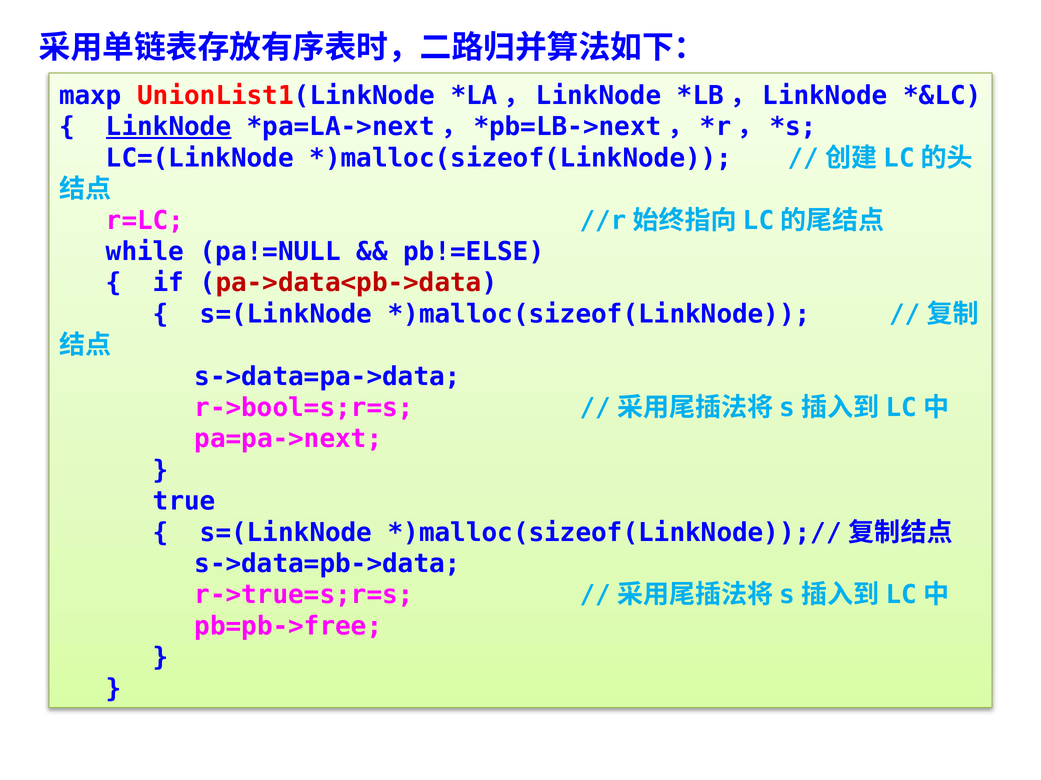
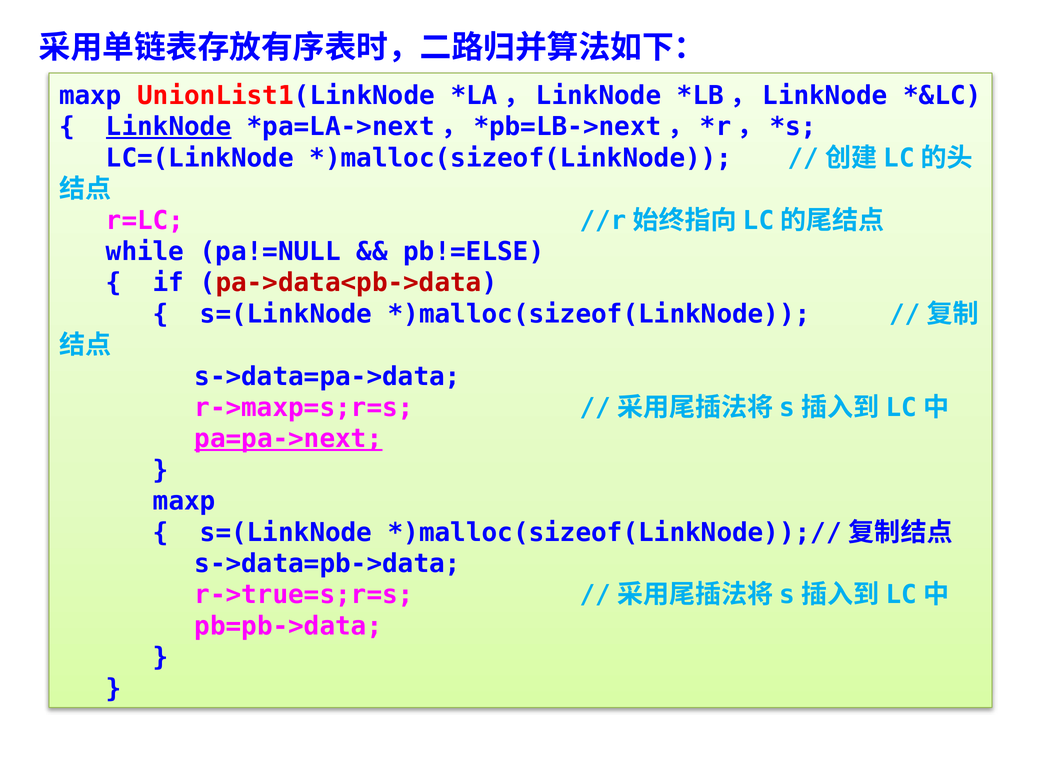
r->bool=s;r=s: r->bool=s;r=s -> r->maxp=s;r=s (304, 408)
pa=pa->next underline: none -> present (288, 439)
true: true -> maxp (184, 502)
pb=pb->free: pb=pb->free -> pb=pb->data (288, 627)
